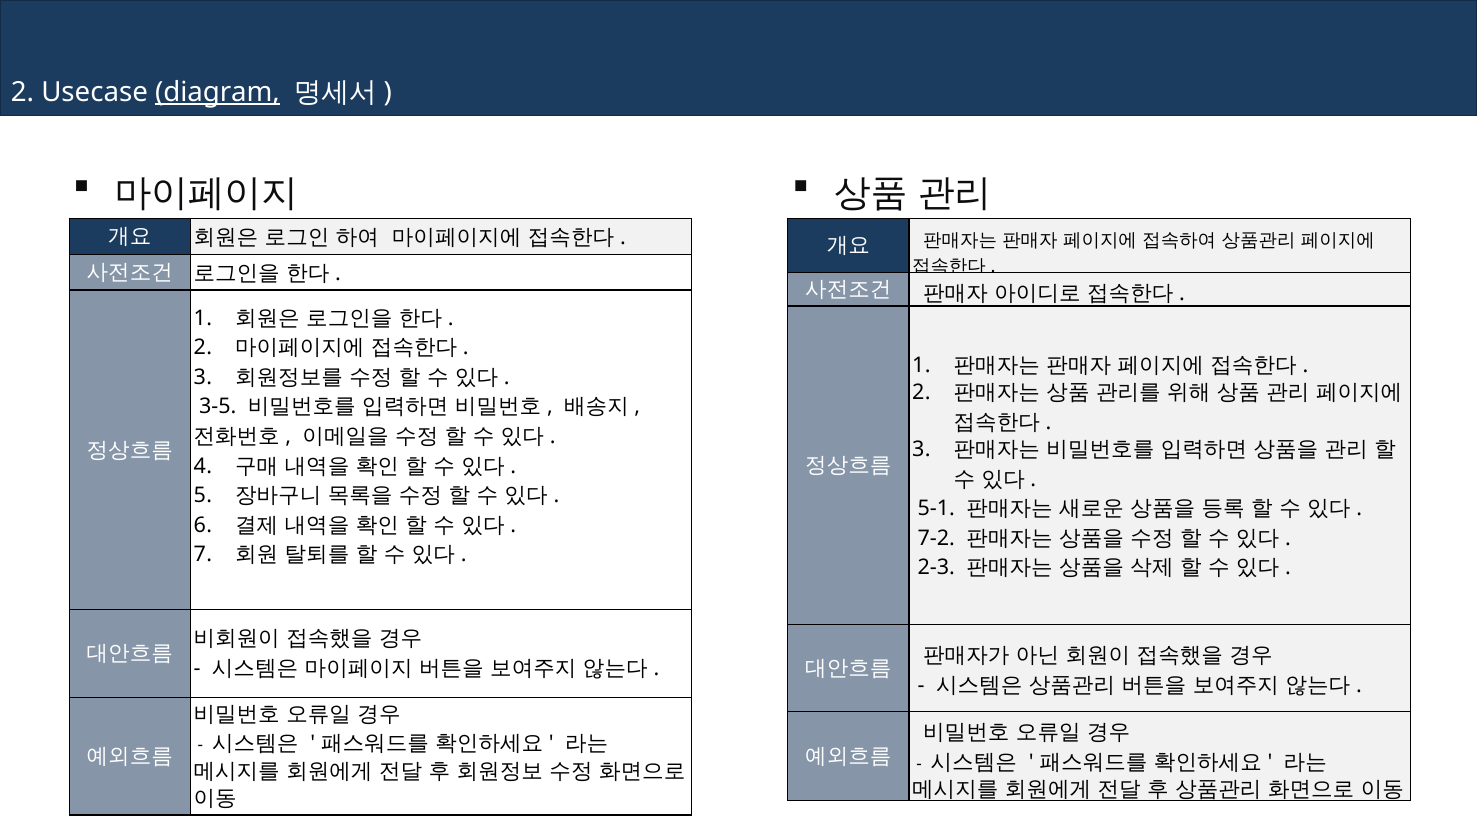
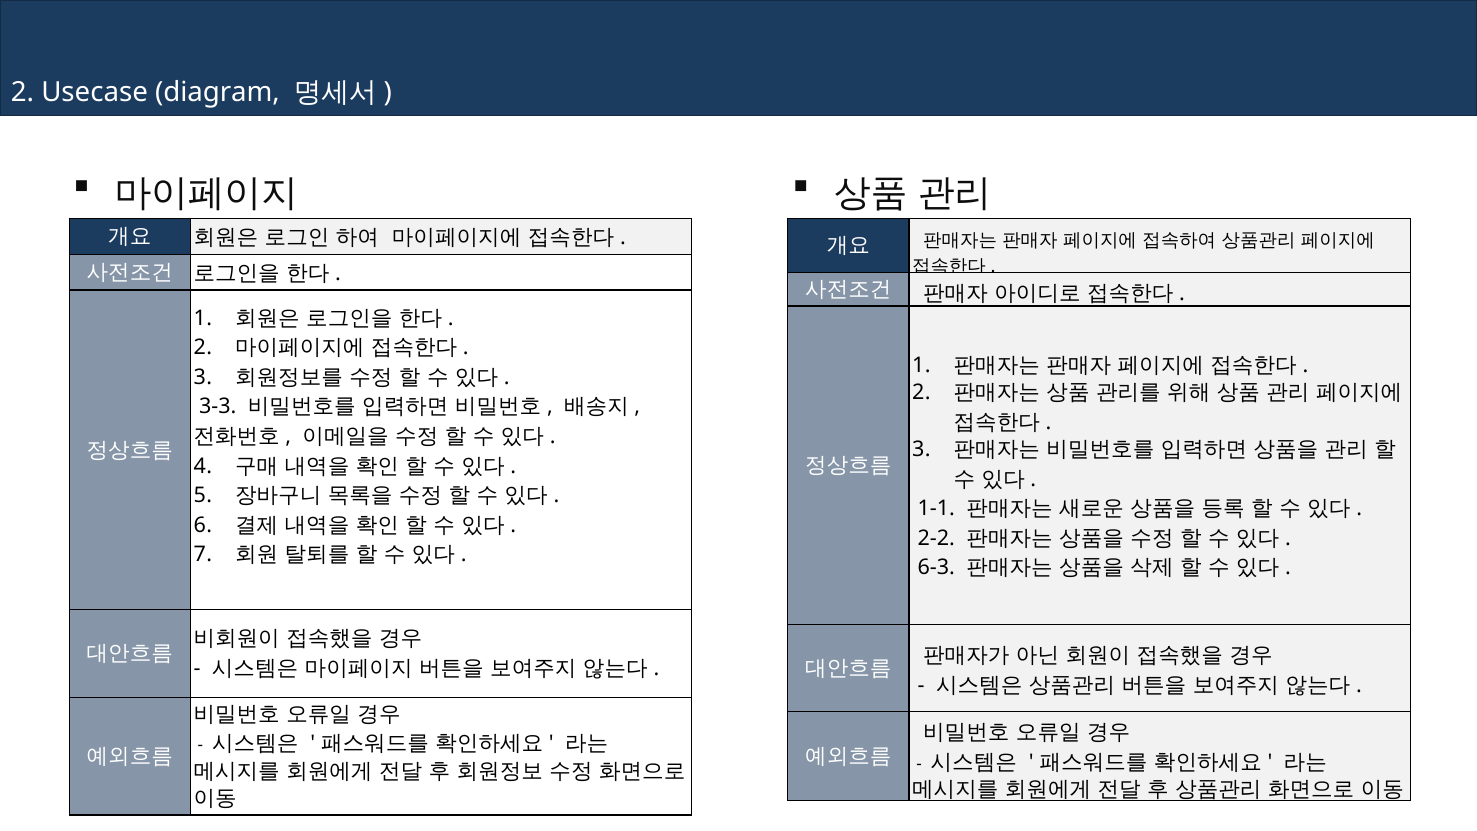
diagram underline: present -> none (217, 92)
3-5: 3-5 -> 3-3 (218, 407)
5-1: 5-1 -> 1-1 (936, 509)
7-2: 7-2 -> 2-2 (936, 538)
2-3: 2-3 -> 6-3 (936, 568)
